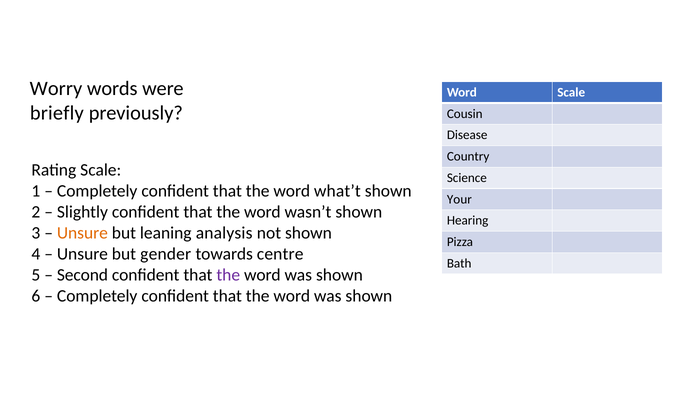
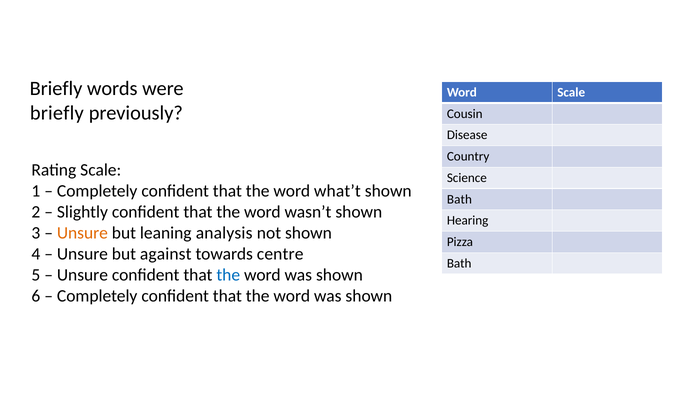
Worry: Worry -> Briefly (56, 88)
Your: Your -> Bath (459, 199)
gender: gender -> against (166, 254)
Second: Second -> Unsure (82, 275)
the colour: purple -> blue (228, 275)
